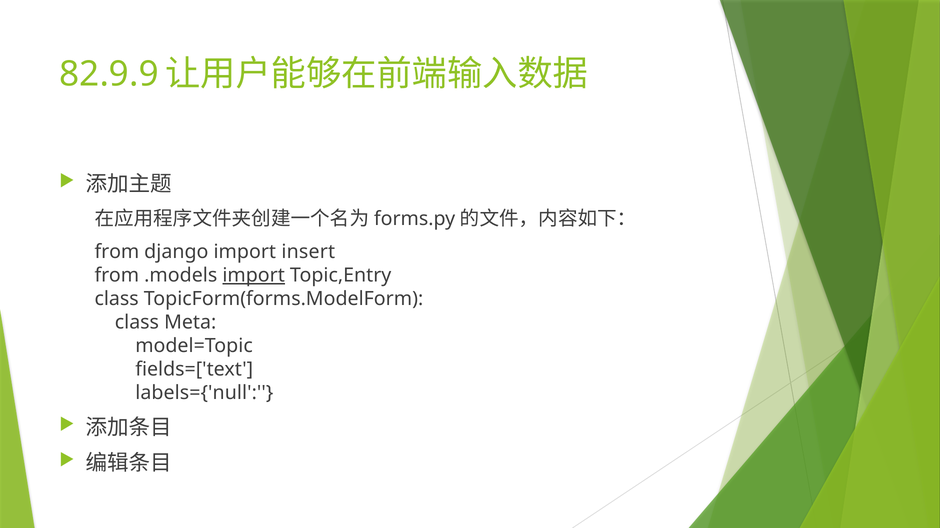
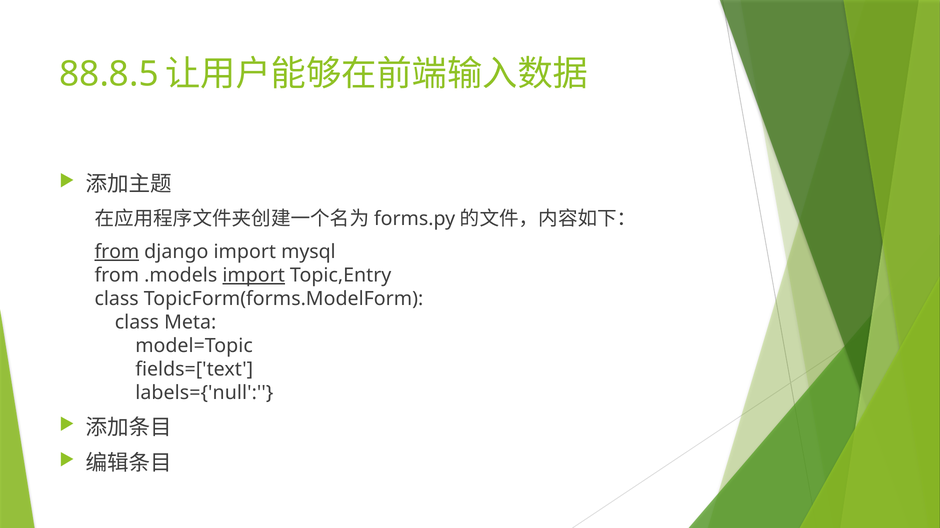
82.9.9: 82.9.9 -> 88.8.5 (109, 74)
from underline: none -> present (117, 252)
insert: insert -> mysql (308, 252)
